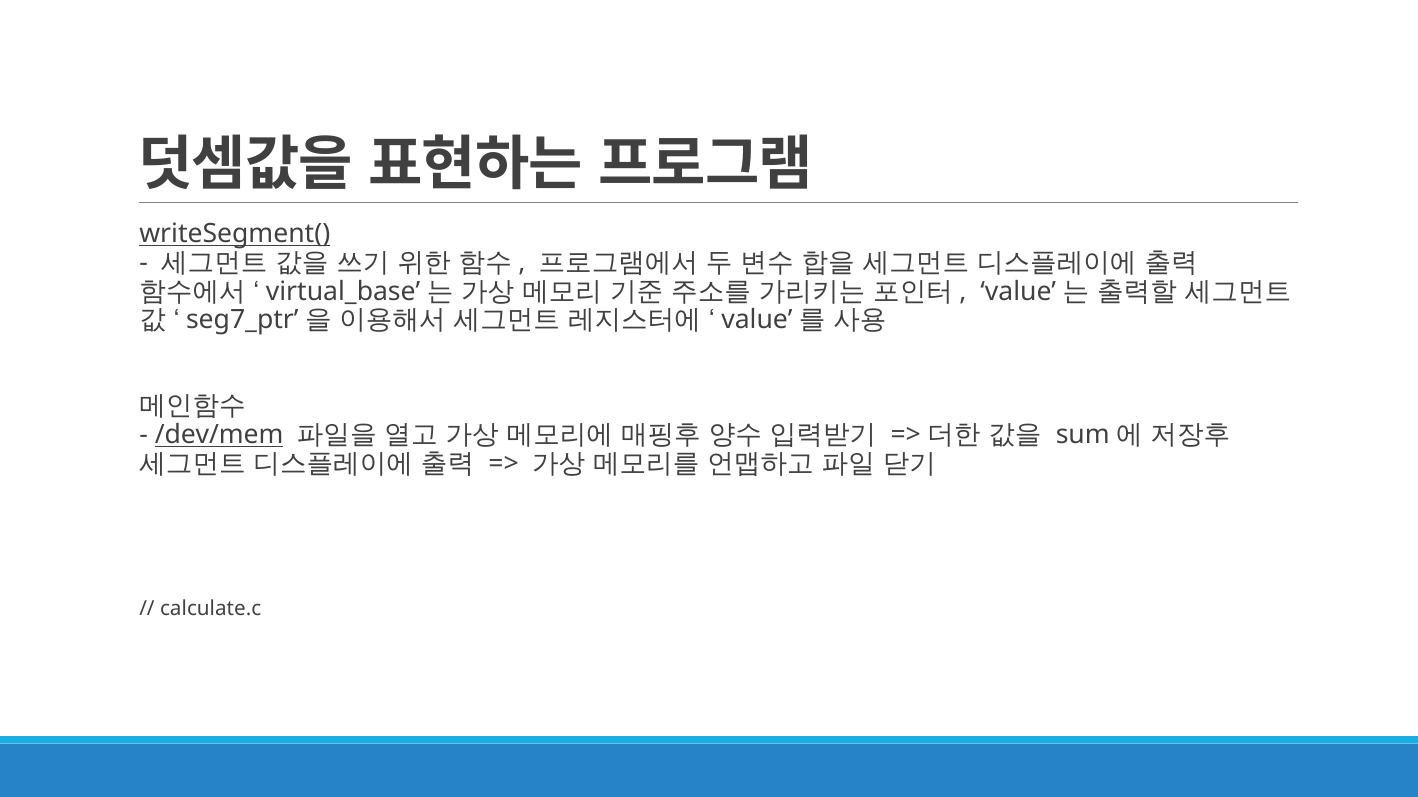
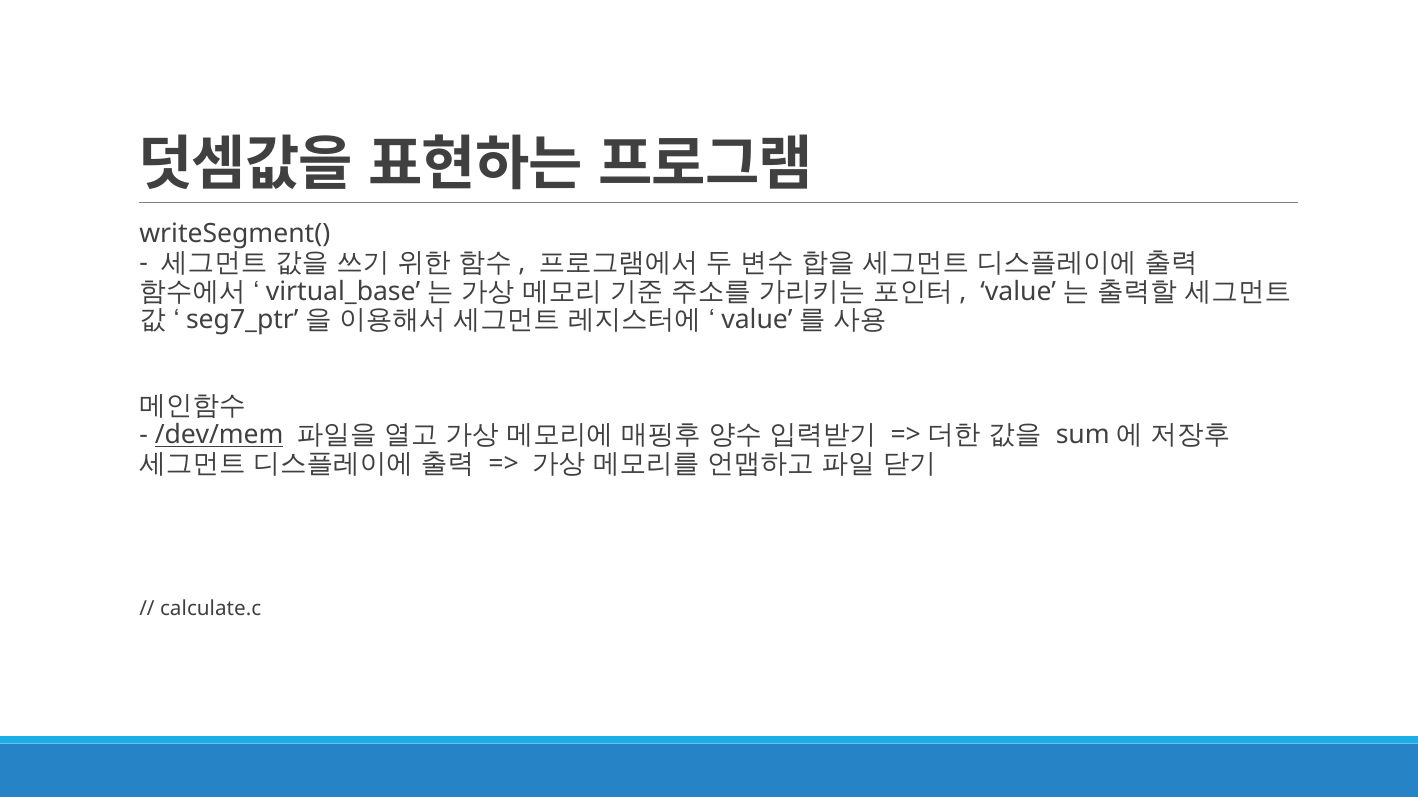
writeSegment( underline: present -> none (235, 234)
